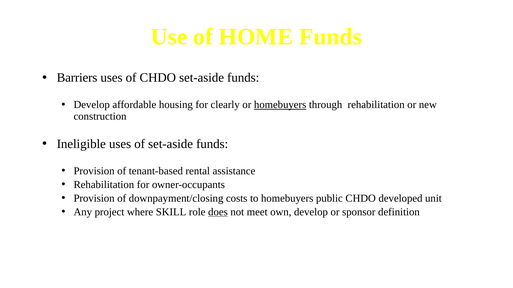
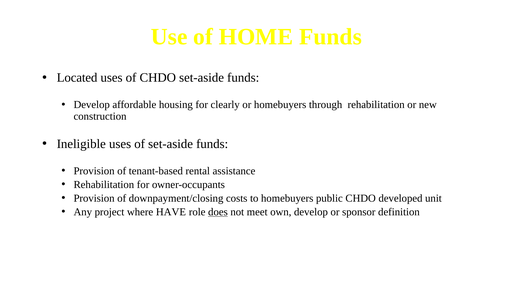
Barriers: Barriers -> Located (77, 78)
homebuyers underline: present -> none (280, 105)
SKILL: SKILL -> HAVE (171, 212)
